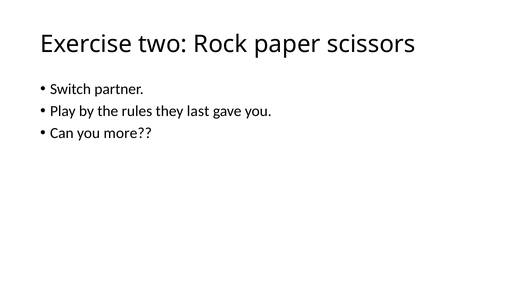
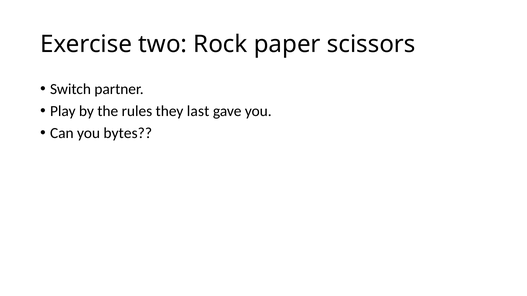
more: more -> bytes (128, 133)
